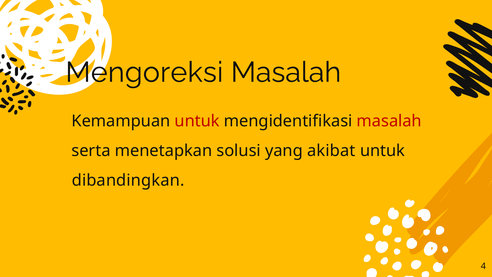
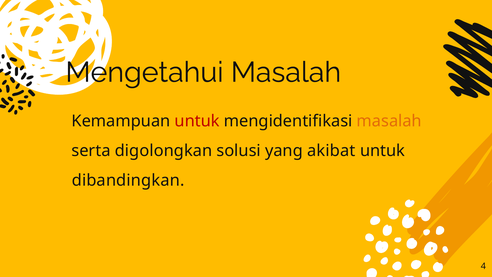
Mengoreksi: Mengoreksi -> Mengetahui (145, 72)
masalah colour: red -> orange (389, 121)
menetapkan: menetapkan -> digolongkan (164, 151)
